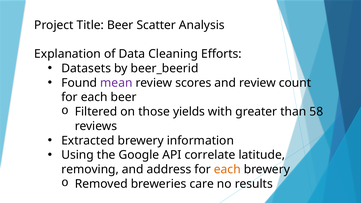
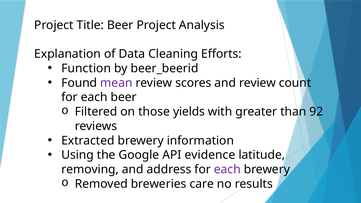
Beer Scatter: Scatter -> Project (156, 25)
Datasets: Datasets -> Function (86, 68)
58: 58 -> 92 (316, 112)
correlate: correlate -> evidence (210, 155)
each colour: orange -> purple (227, 170)
